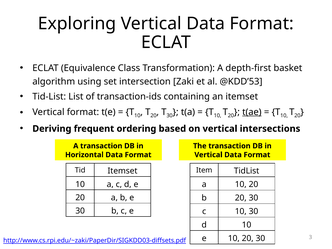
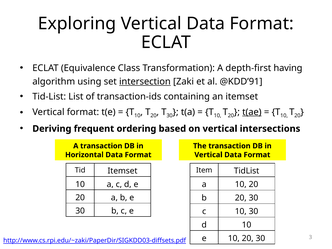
basket: basket -> having (288, 68)
intersection underline: none -> present (145, 81)
@KDD’53: @KDD’53 -> @KDD’91 (241, 81)
